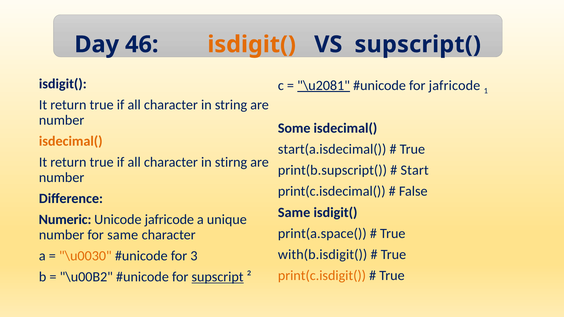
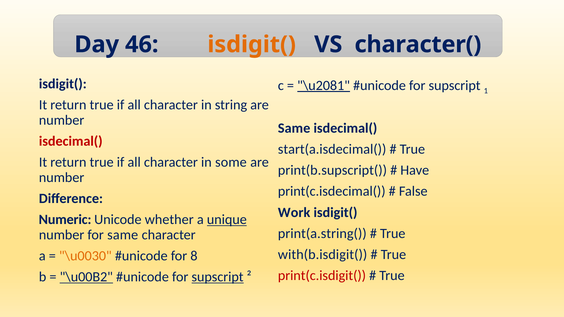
supscript(: supscript( -> character( (418, 45)
jafricode: jafricode -> supscript (455, 85)
Some: Some -> Same (294, 128)
isdecimal( colour: orange -> red (71, 141)
stirng: stirng -> some (231, 162)
Start: Start -> Have (415, 170)
Same: Same -> Work (294, 213)
Unicode jafricode: jafricode -> whether (169, 220)
unique underline: none -> present (227, 220)
print(a.space(: print(a.space( -> print(a.string( (322, 234)
3: 3 -> 8 (194, 256)
print(c.isdigit( colour: orange -> red (322, 276)
\u00B2 underline: none -> present (86, 277)
